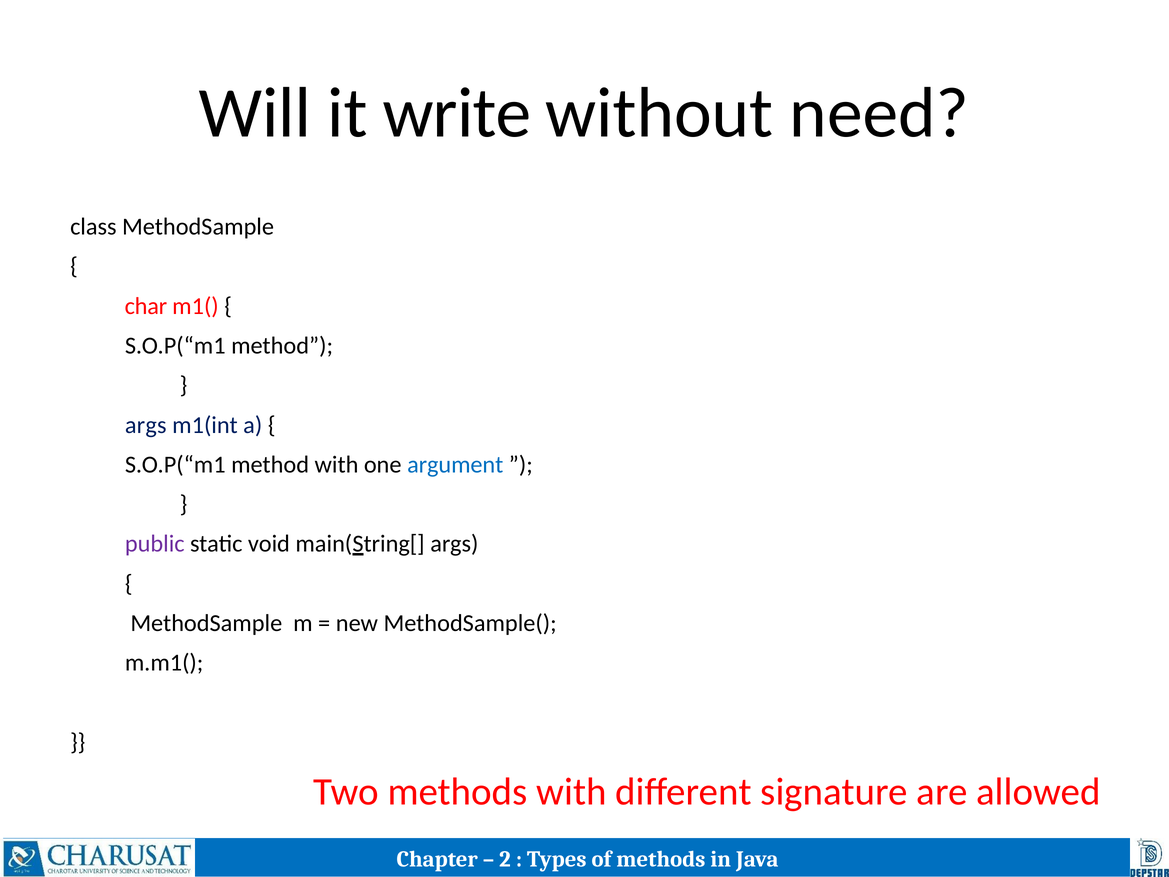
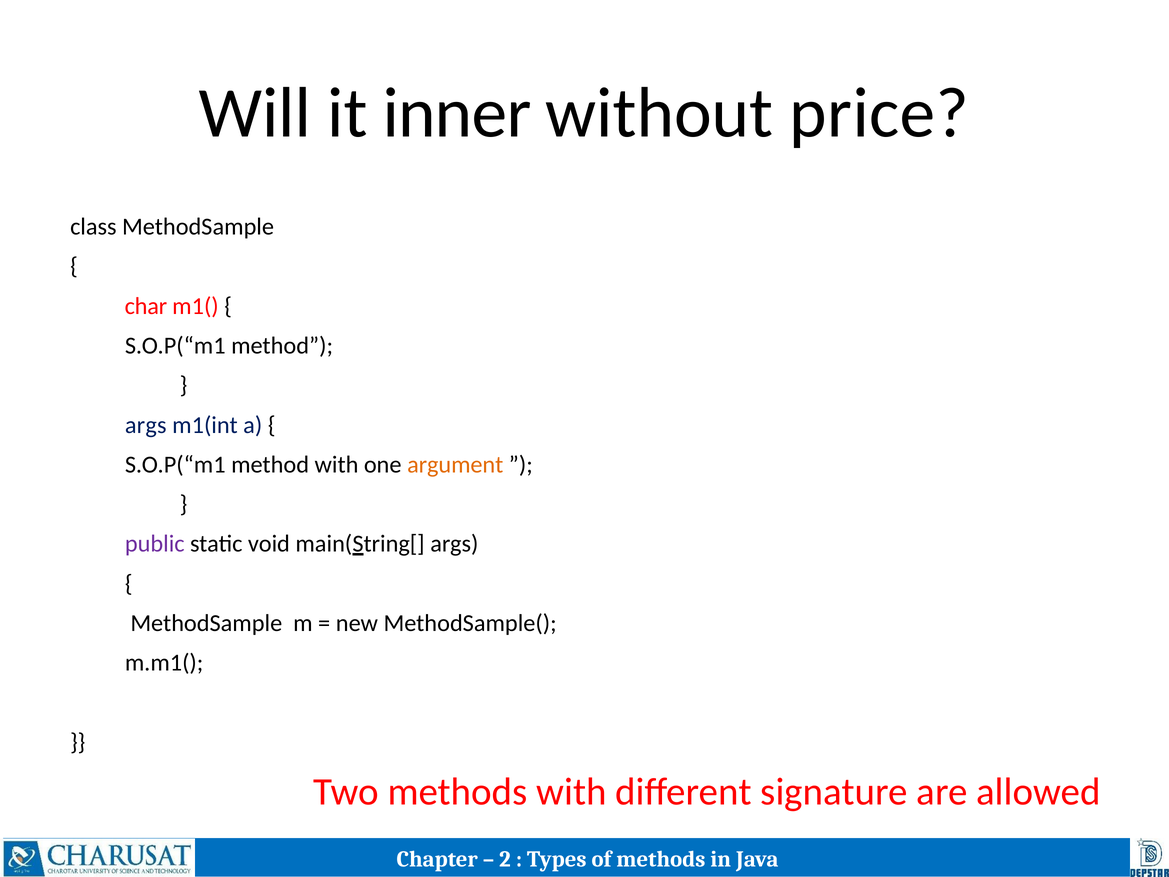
write: write -> inner (457, 113)
need: need -> price (879, 113)
argument colour: blue -> orange (455, 464)
